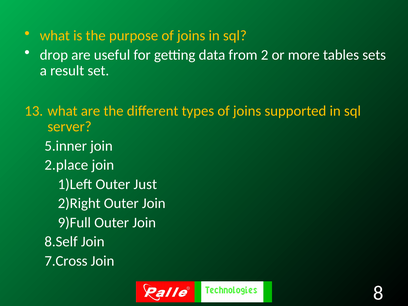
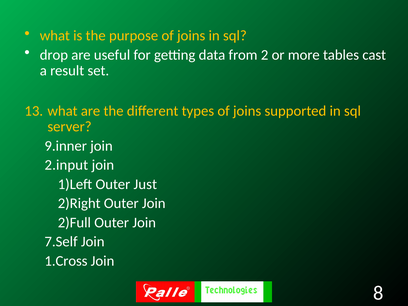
sets: sets -> cast (374, 55)
5.inner: 5.inner -> 9.inner (66, 146)
2.place: 2.place -> 2.input (66, 165)
9)Full: 9)Full -> 2)Full (74, 223)
8.Self: 8.Self -> 7.Self (61, 242)
7.Cross: 7.Cross -> 1.Cross (66, 261)
